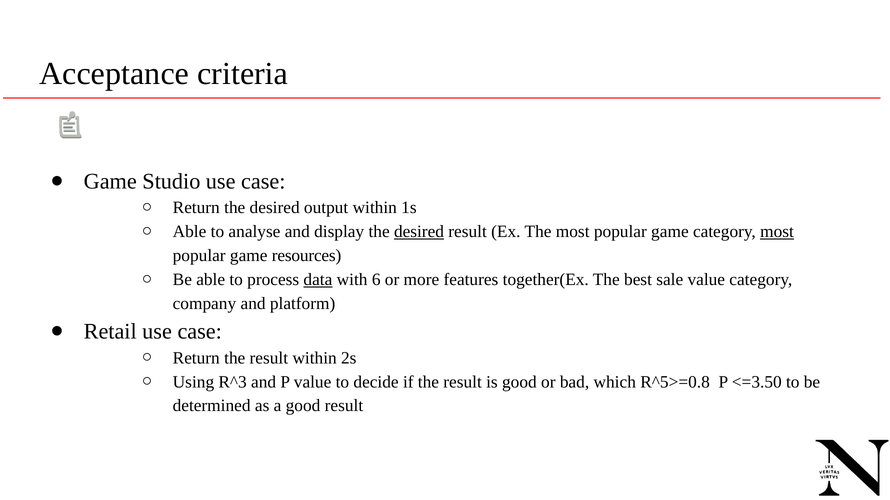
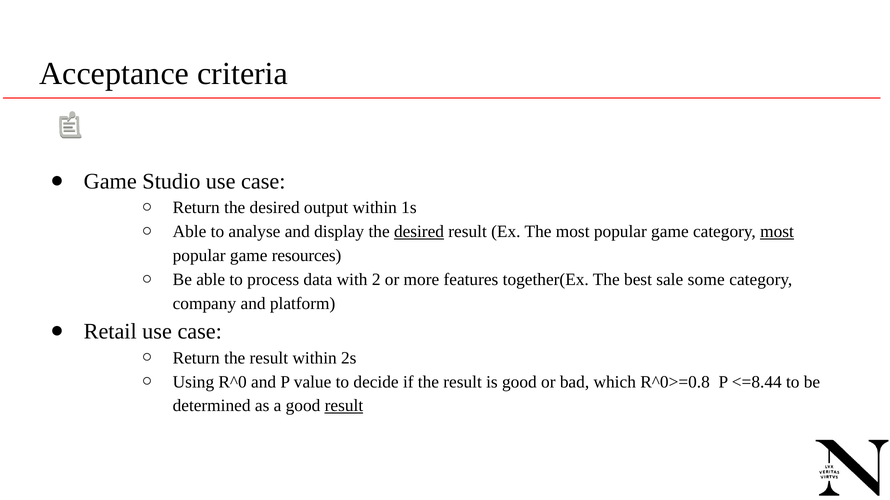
data underline: present -> none (318, 280)
6: 6 -> 2 (376, 280)
sale value: value -> some (706, 280)
R^3: R^3 -> R^0 (233, 382)
R^5>=0.8: R^5>=0.8 -> R^0>=0.8 (675, 382)
<=3.50: <=3.50 -> <=8.44 (757, 382)
result underline: none -> present (344, 406)
